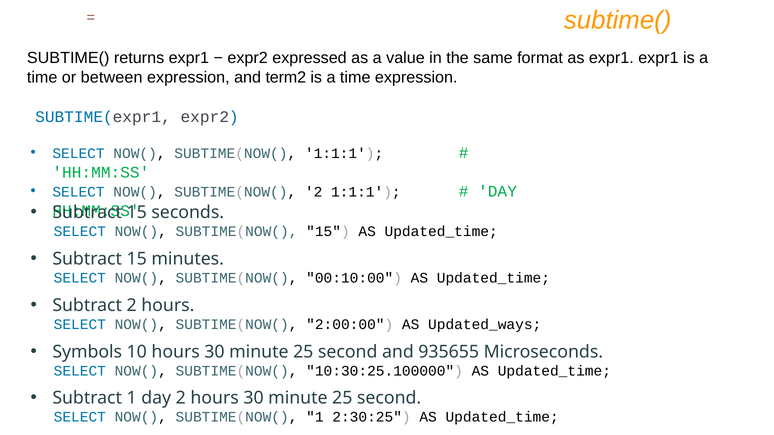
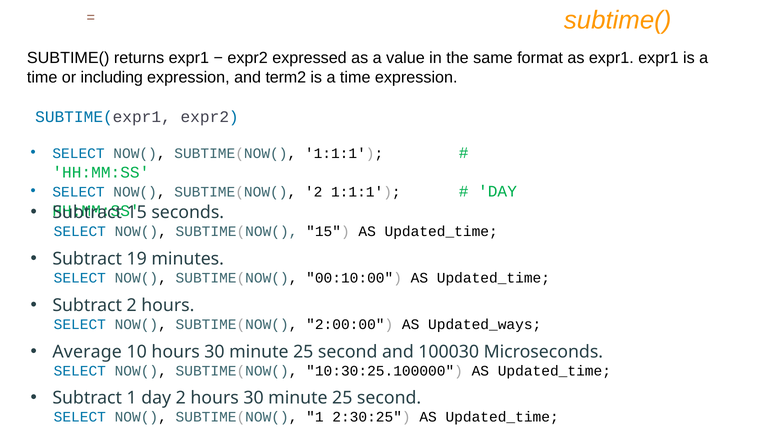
between: between -> including (112, 78)
15: 15 -> 19 (137, 259)
Symbols: Symbols -> Average (87, 352)
935655: 935655 -> 100030 (449, 352)
